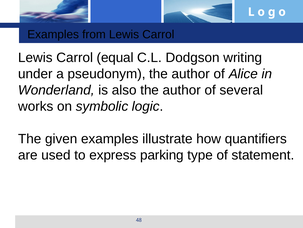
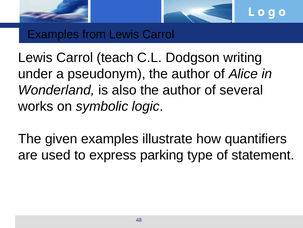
equal: equal -> teach (115, 58)
